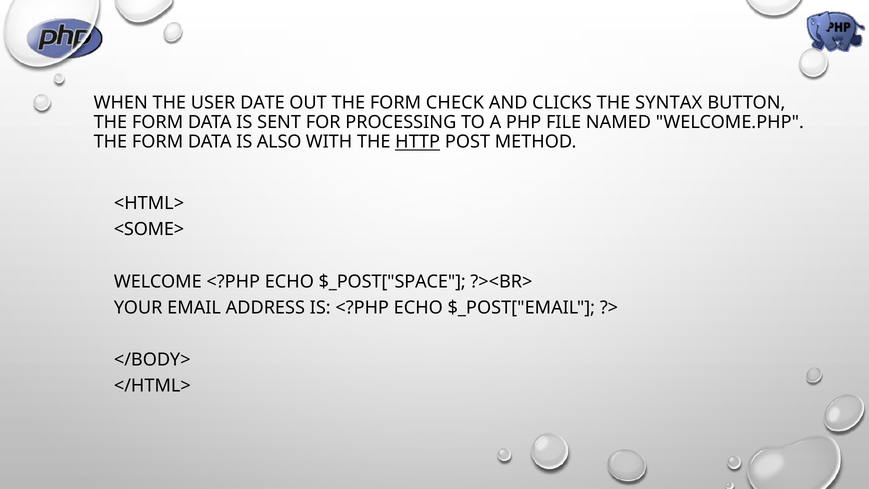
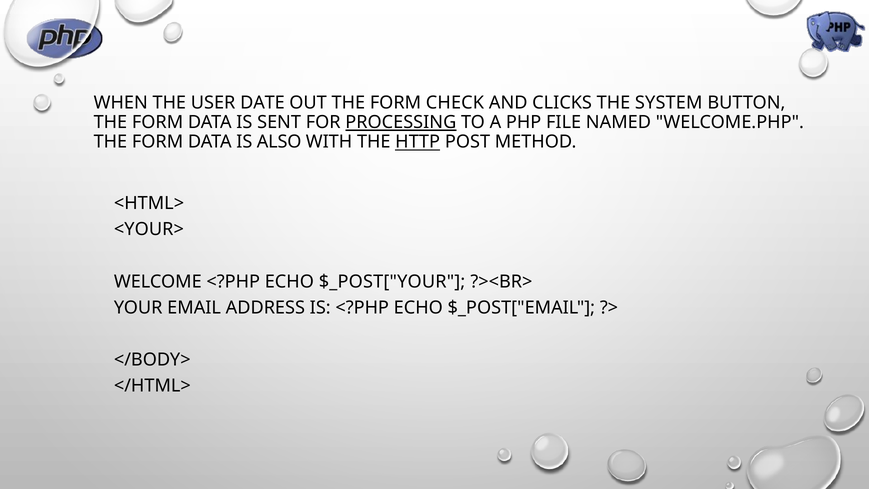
SYNTAX: SYNTAX -> SYSTEM (669, 103)
PROCESSING underline: none -> present (401, 122)
<SOME>: <SOME> -> <YOUR> (149, 229)
$_POST["SPACE: $_POST["SPACE -> $_POST["YOUR (392, 282)
